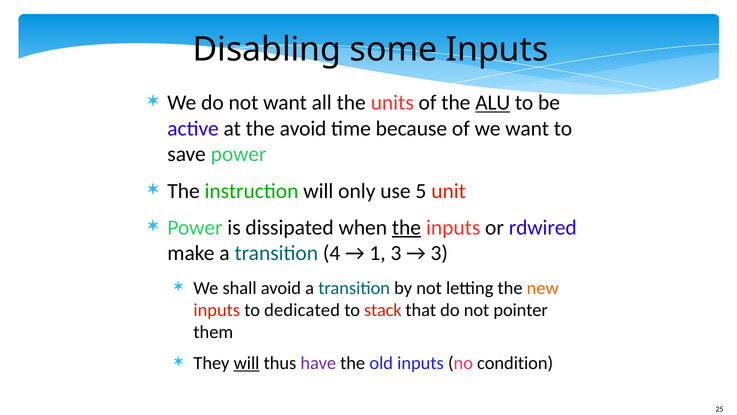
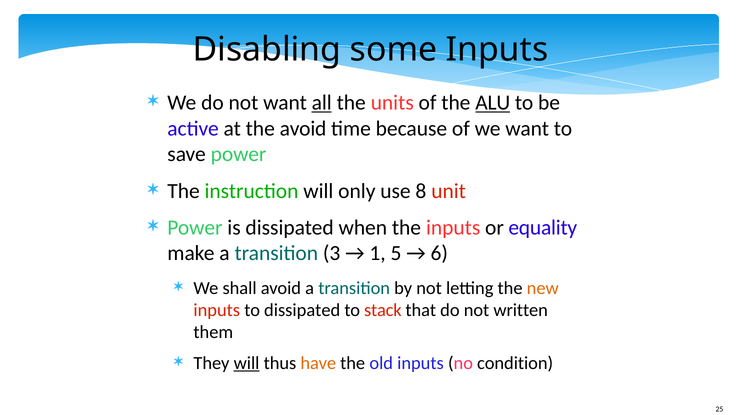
all underline: none -> present (322, 103)
5: 5 -> 8 (421, 191)
the underline: present -> none (406, 227)
rdwired: rdwired -> equality (543, 227)
4: 4 -> 3 (332, 253)
1 3: 3 -> 5 (396, 253)
3: 3 -> 6 (439, 253)
to dedicated: dedicated -> dissipated (302, 310)
pointer: pointer -> written (521, 310)
have colour: purple -> orange (318, 363)
